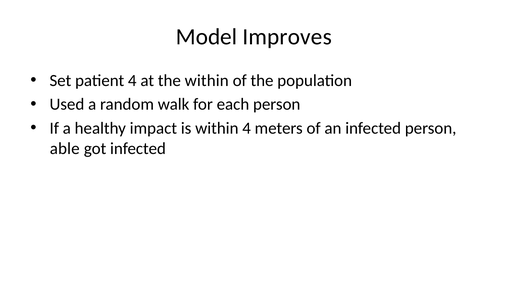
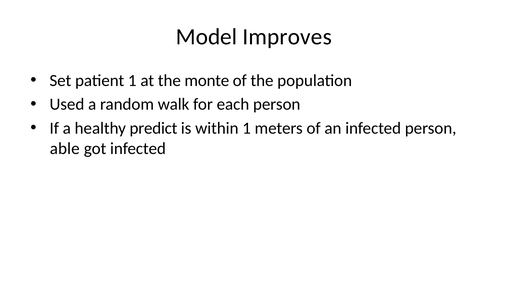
patient 4: 4 -> 1 (132, 81)
the within: within -> monte (207, 81)
impact: impact -> predict (153, 128)
within 4: 4 -> 1 (247, 128)
